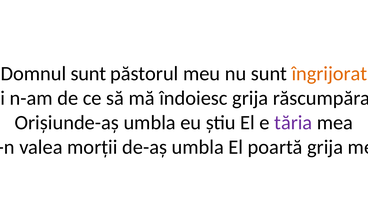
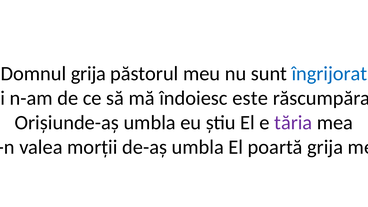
Domnul sunt: sunt -> grija (88, 74)
îngrijorat colour: orange -> blue (329, 74)
îndoiesc grija: grija -> este (250, 98)
